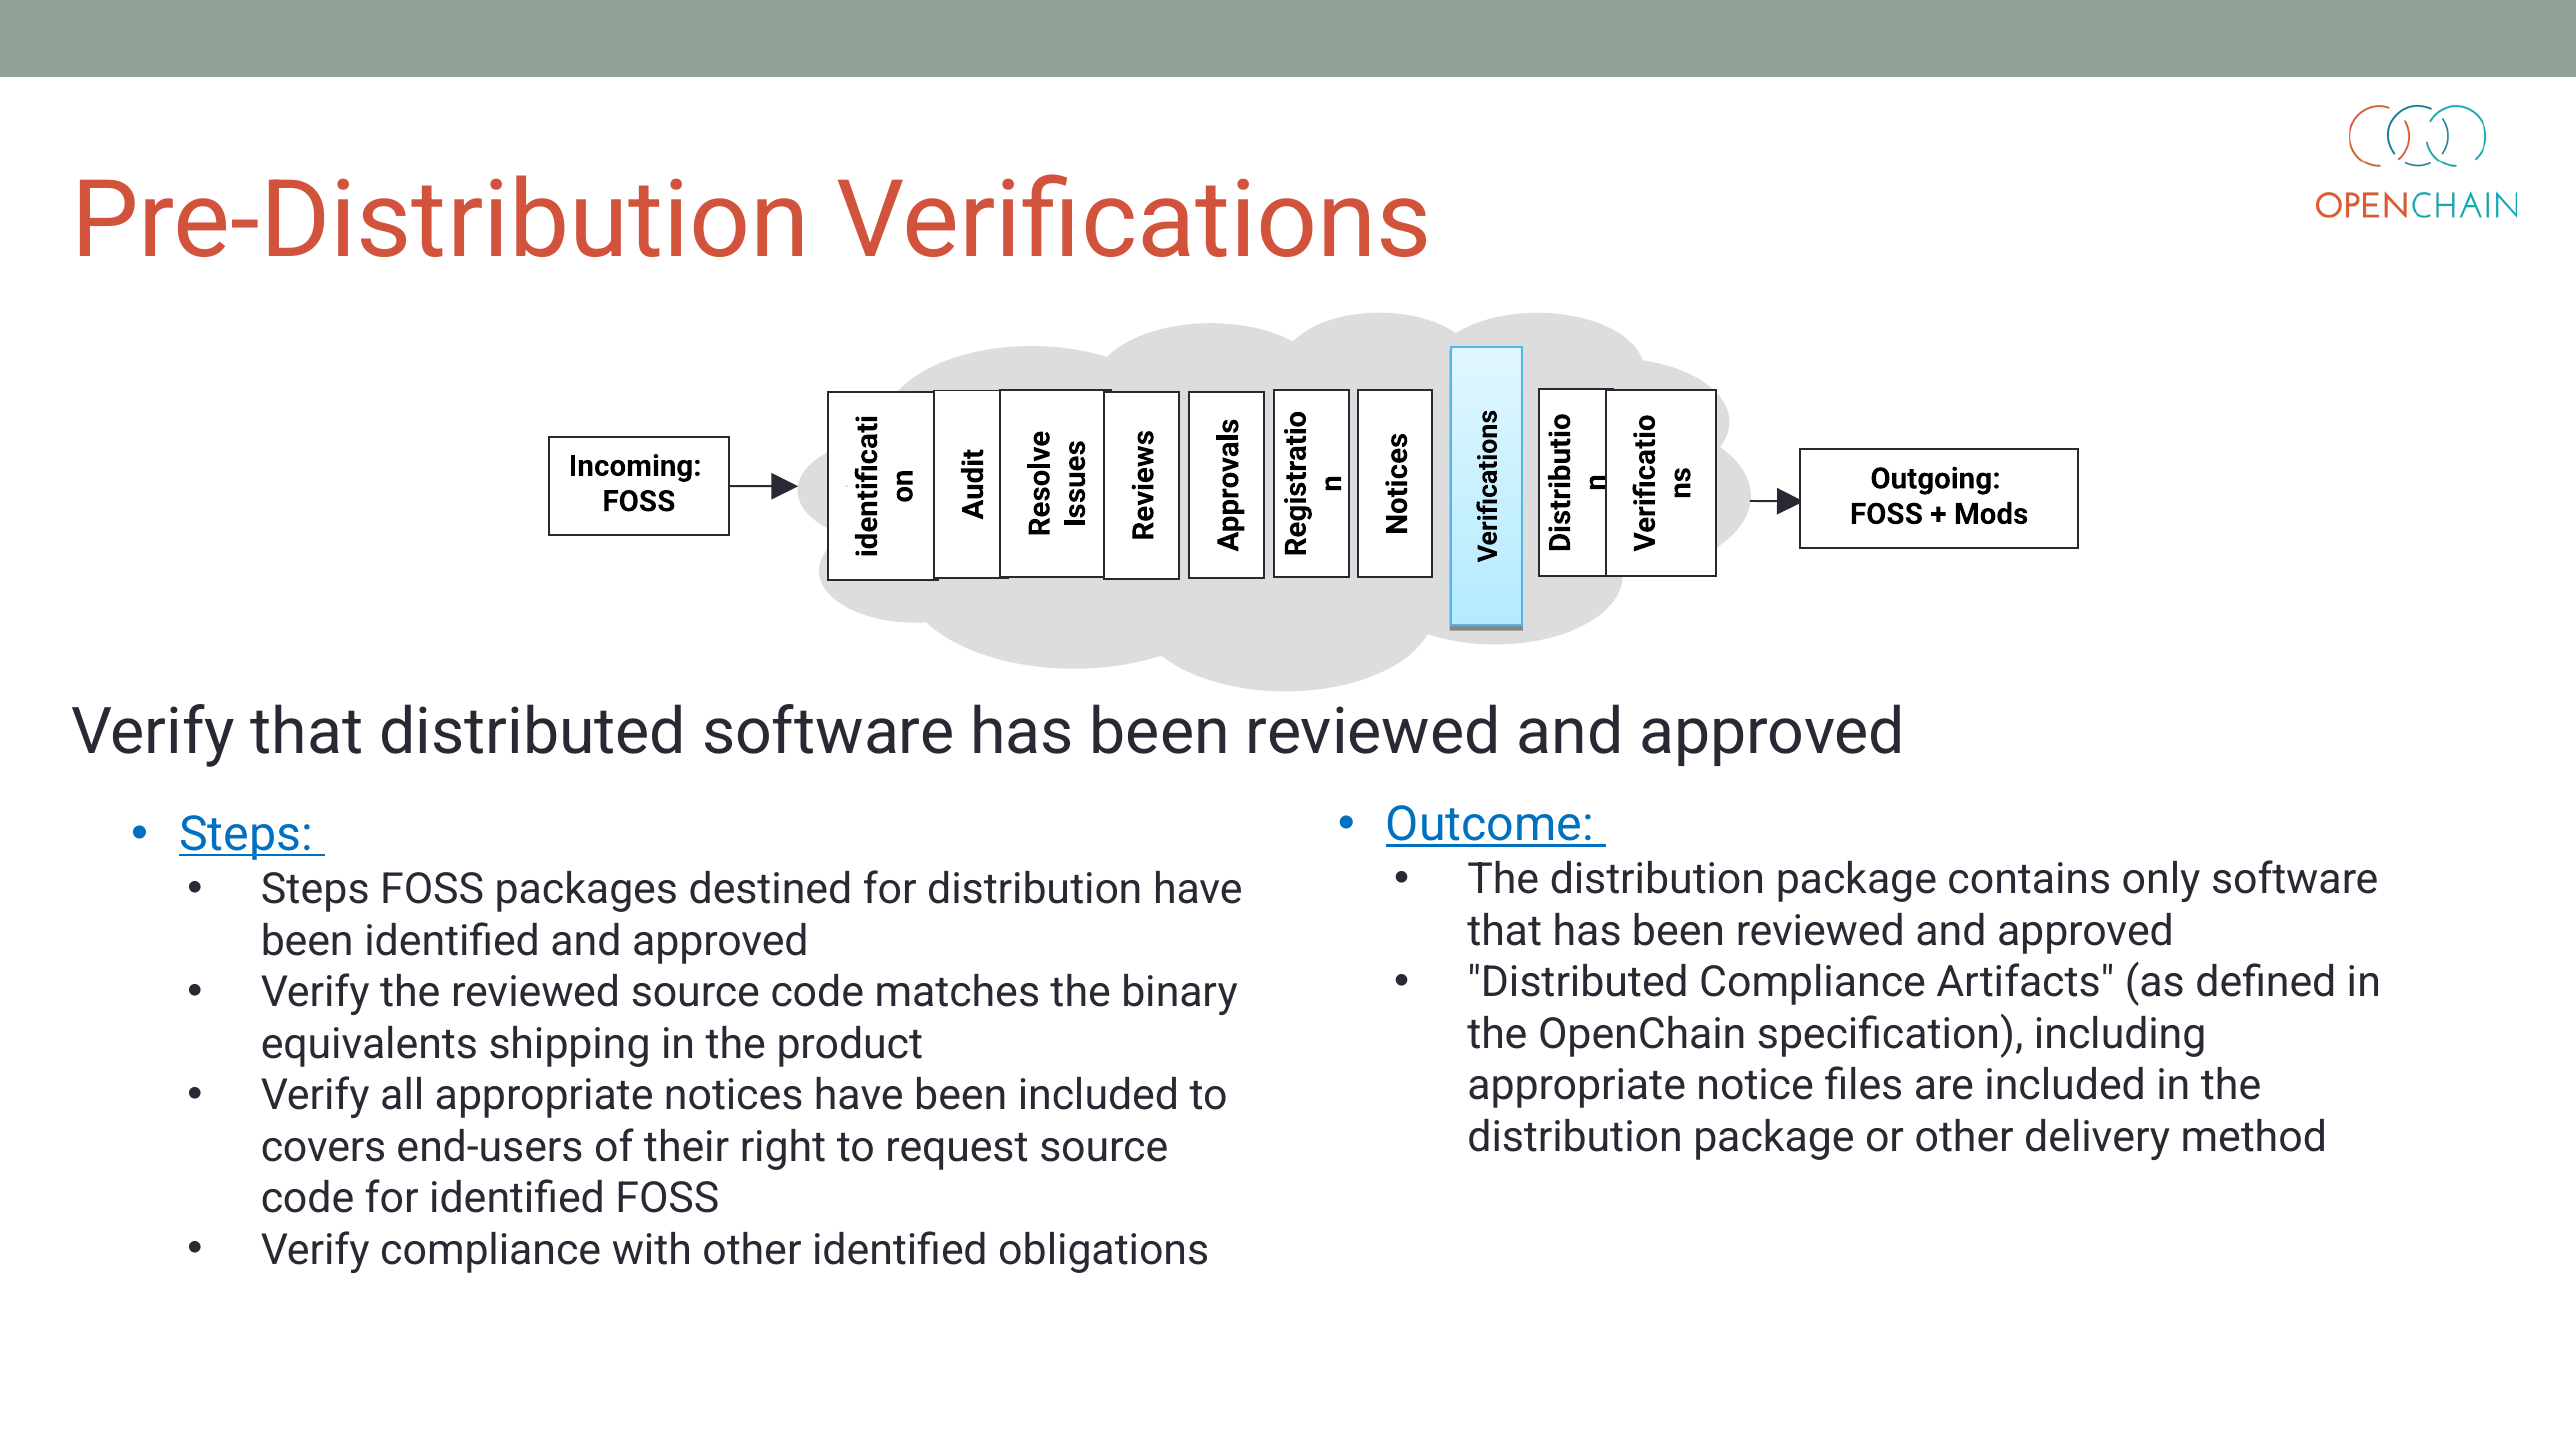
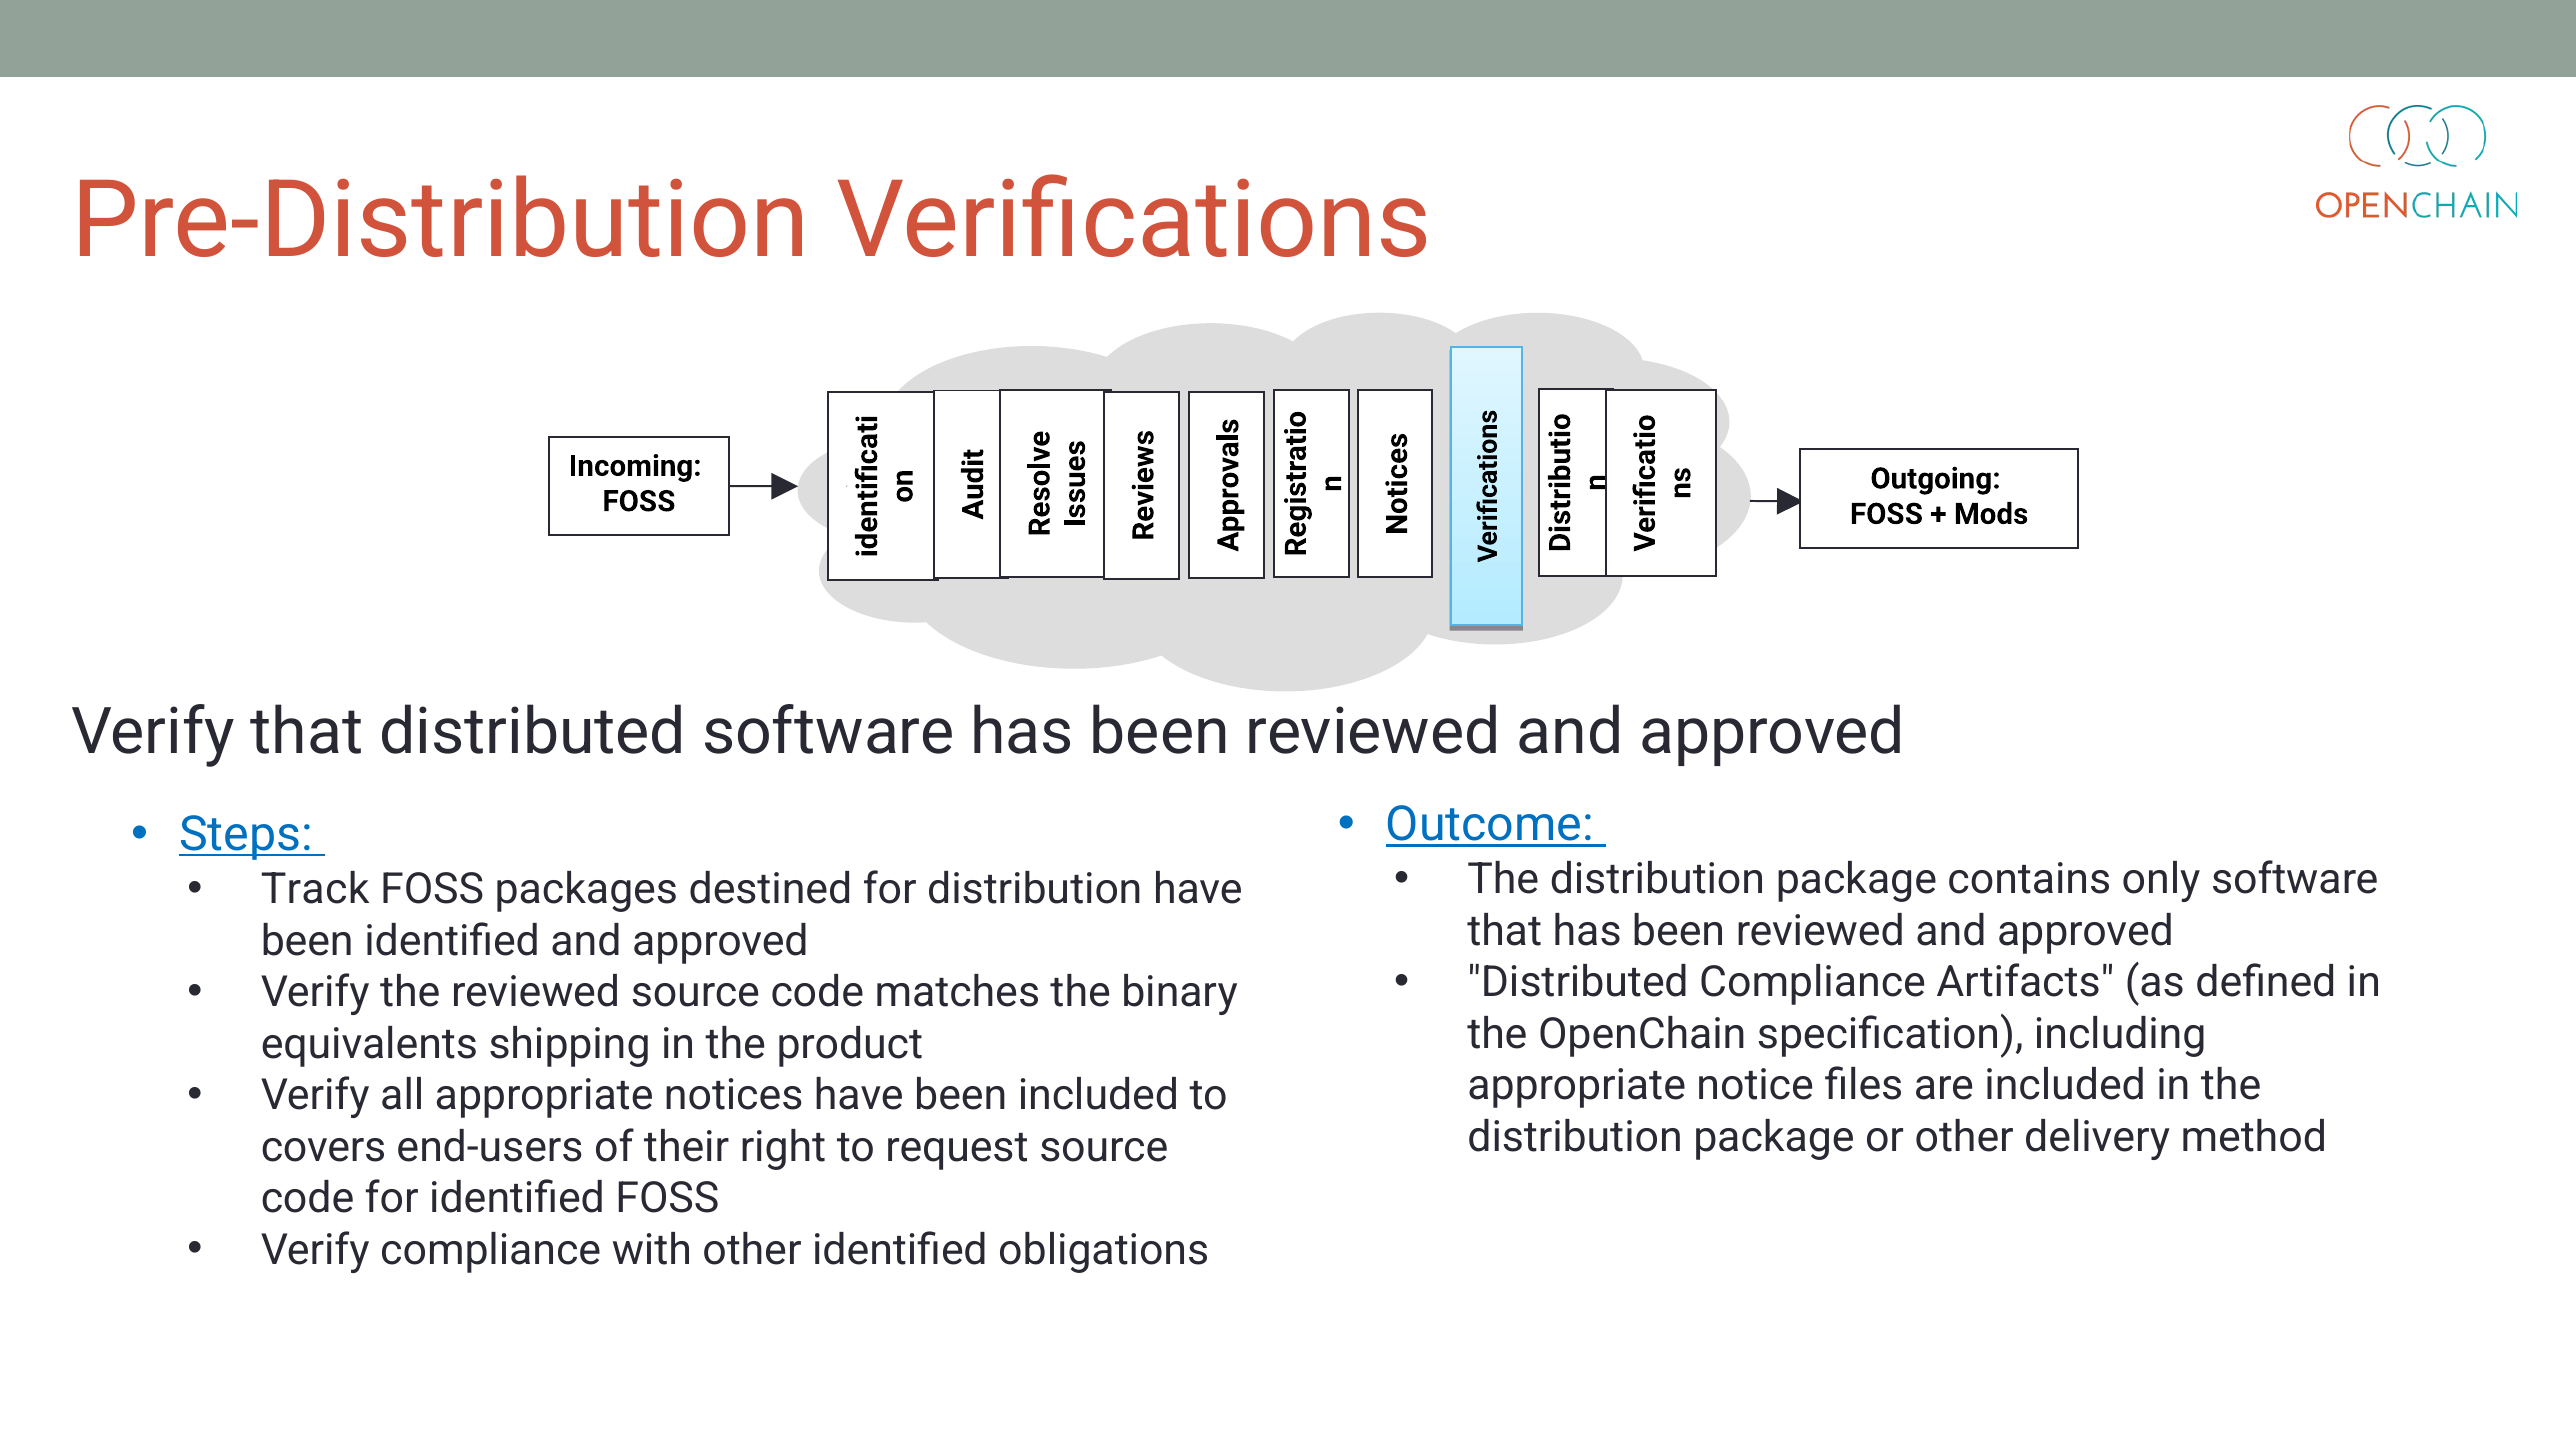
Steps: Steps -> Track (315, 889)
